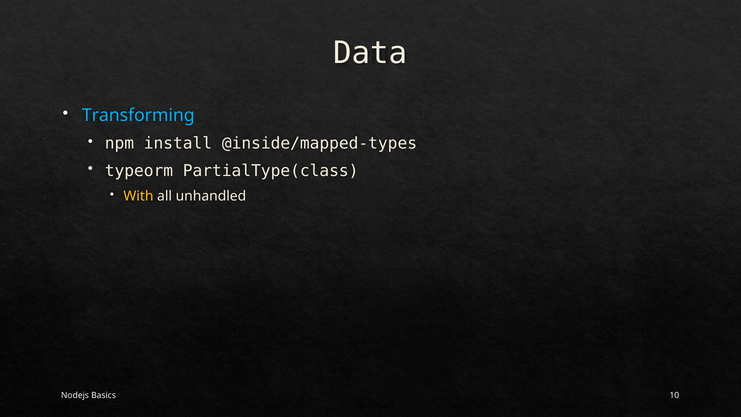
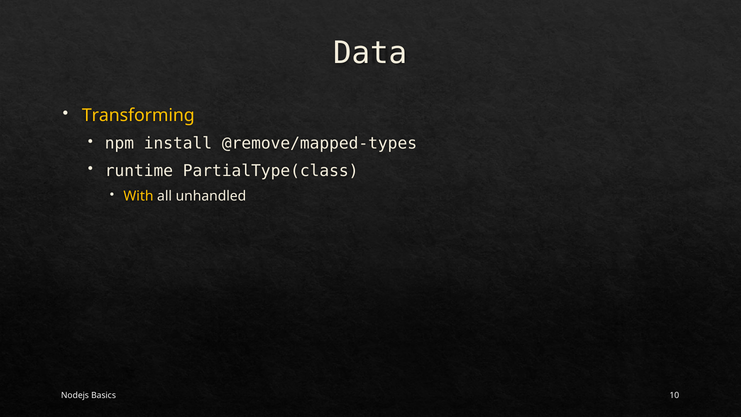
Transforming colour: light blue -> yellow (138, 115)
@inside/mapped-types: @inside/mapped-types -> @remove/mapped-types (319, 143)
typeorm: typeorm -> runtime (139, 171)
